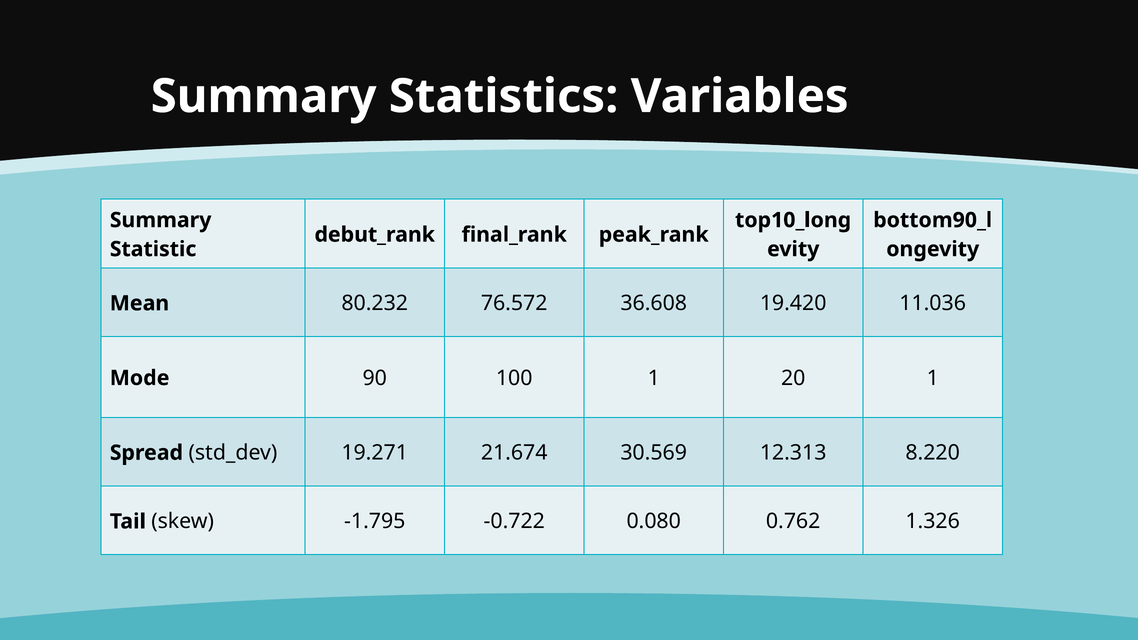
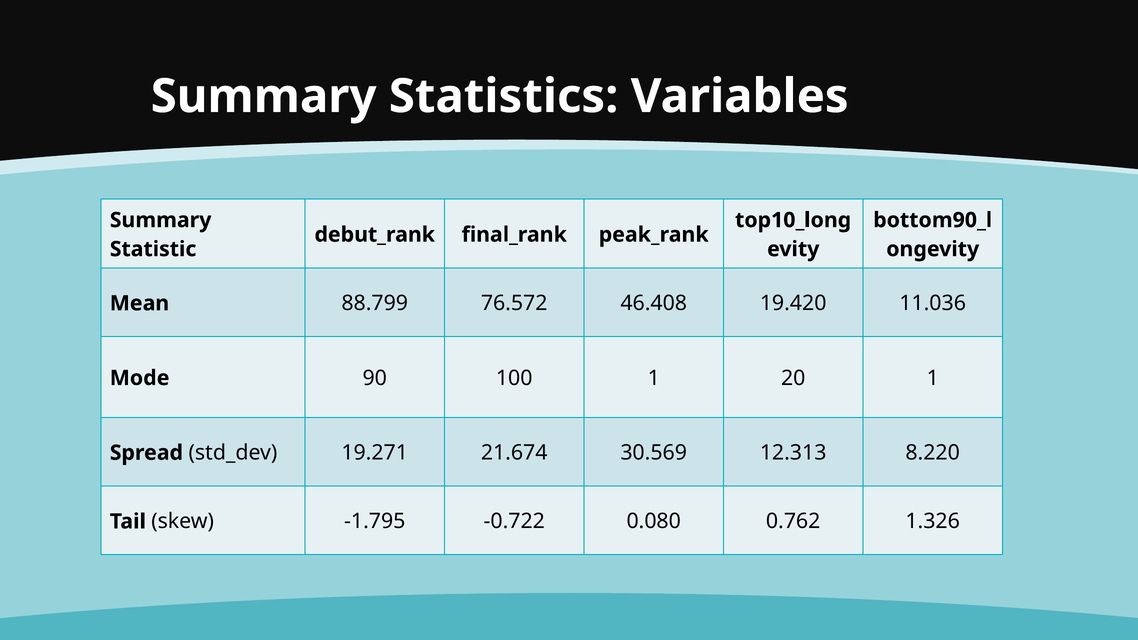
80.232: 80.232 -> 88.799 (375, 303)
36.608: 36.608 -> 46.408 (654, 303)
